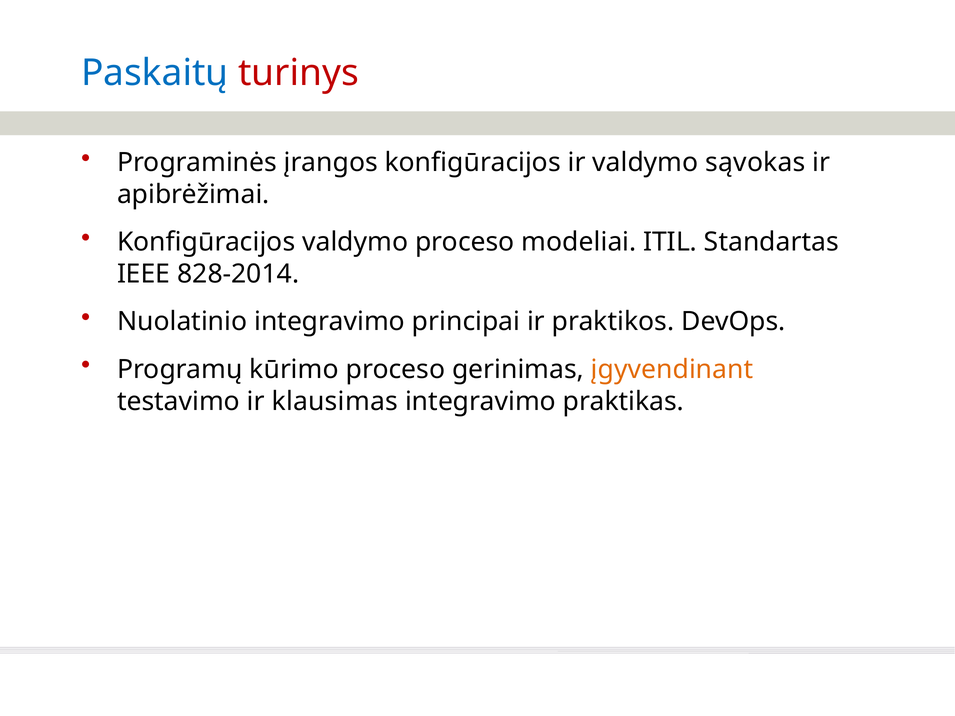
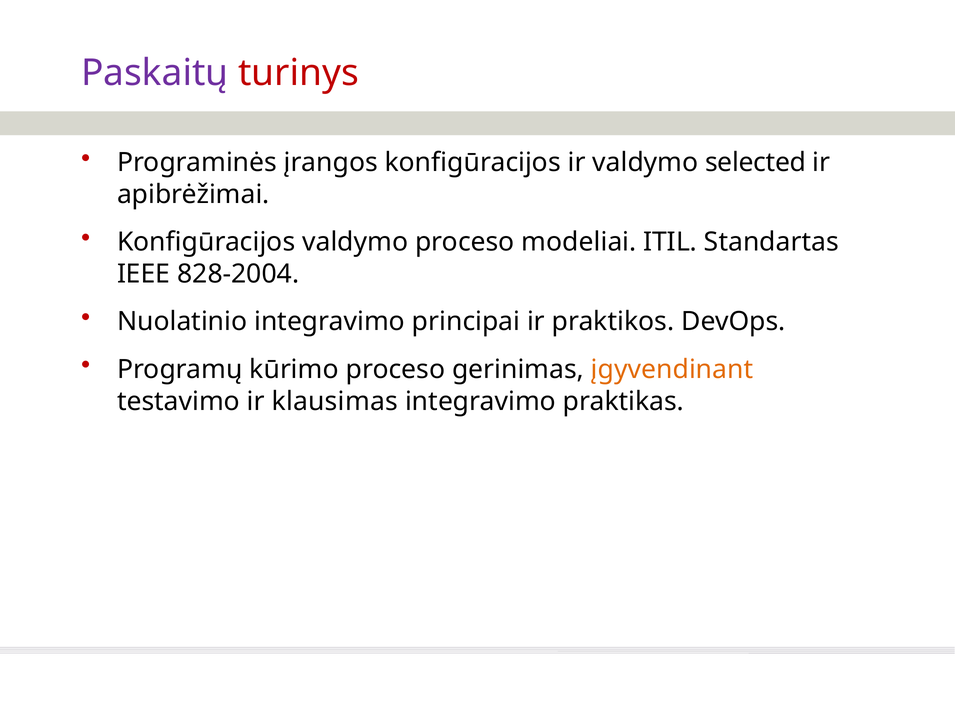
Paskaitų colour: blue -> purple (155, 73)
sąvokas: sąvokas -> selected (756, 163)
828-2014: 828-2014 -> 828-2004 (238, 274)
